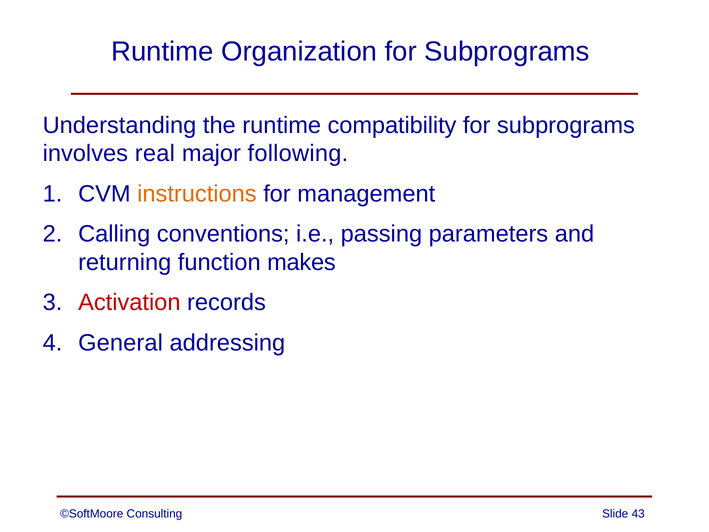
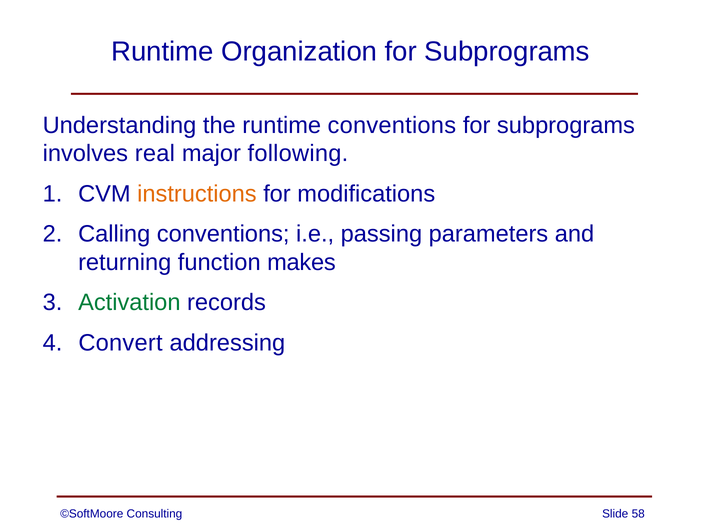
runtime compatibility: compatibility -> conventions (392, 125)
management: management -> modifications (366, 194)
Activation colour: red -> green (129, 302)
General: General -> Convert (120, 343)
43: 43 -> 58 (638, 514)
